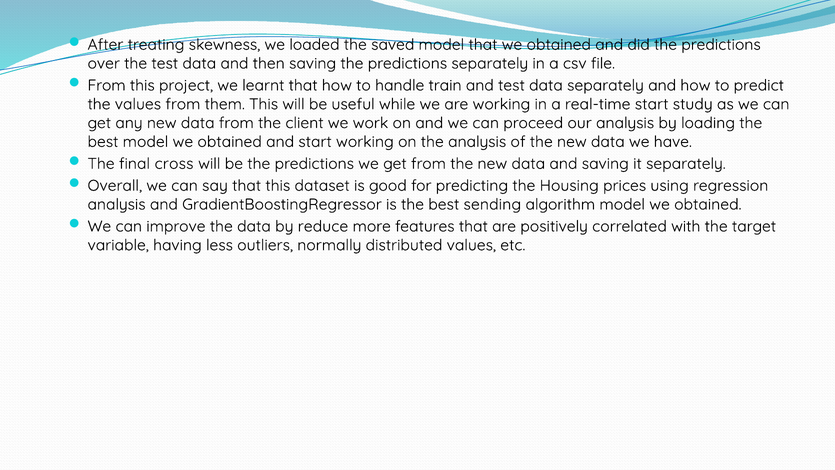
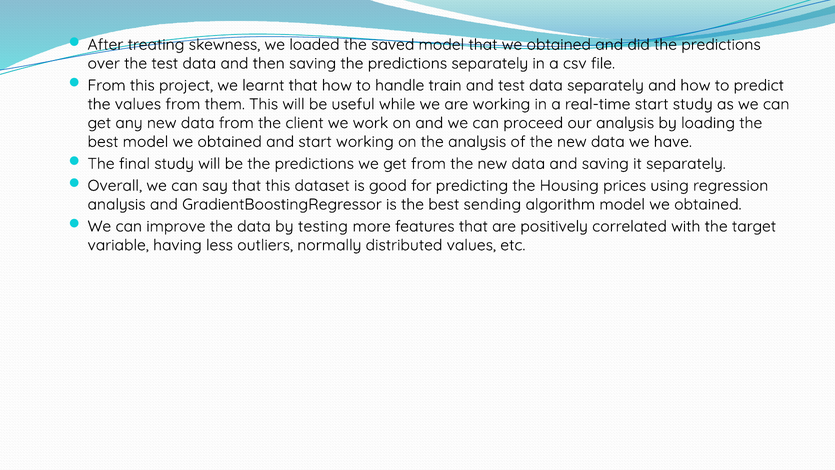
final cross: cross -> study (174, 164)
reduce: reduce -> testing (323, 226)
